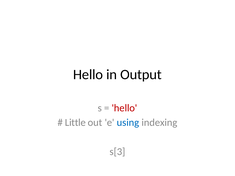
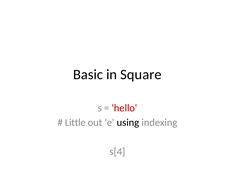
Hello: Hello -> Basic (88, 75)
Output: Output -> Square (141, 75)
using colour: blue -> black (128, 123)
s[3: s[3 -> s[4 (117, 152)
